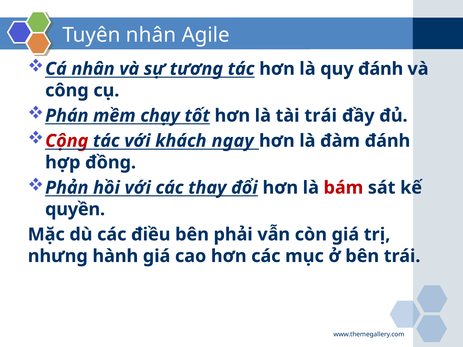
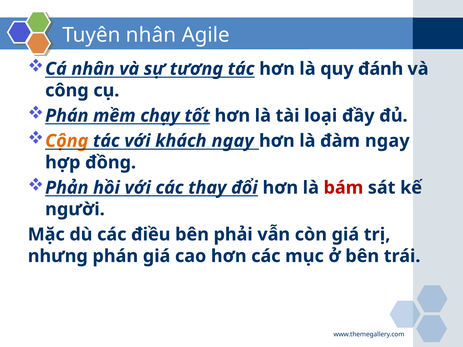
tài trái: trái -> loại (321, 116)
Cộng colour: red -> orange (67, 141)
đàm đánh: đánh -> ngay (387, 141)
quyền: quyền -> người (75, 209)
nhưng hành: hành -> phán (115, 256)
